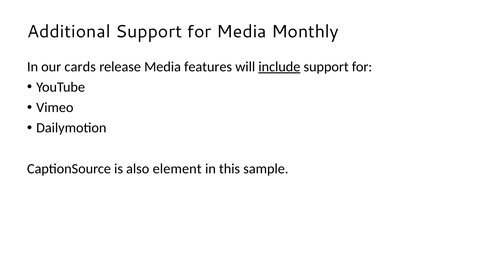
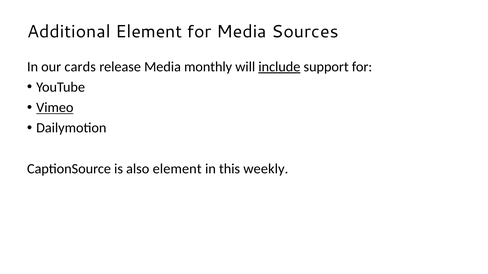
Additional Support: Support -> Element (149, 32)
Monthly: Monthly -> Sources (305, 32)
features: features -> monthly (208, 67)
Vimeo underline: none -> present (55, 108)
sample: sample -> weekly (266, 169)
